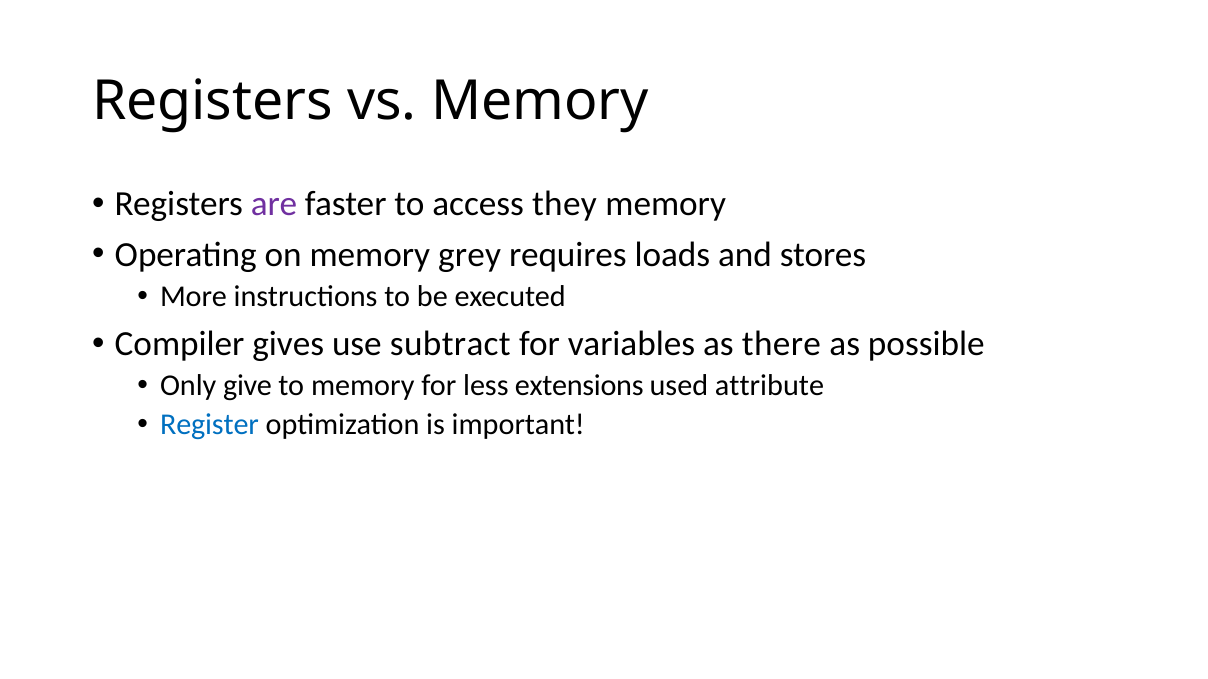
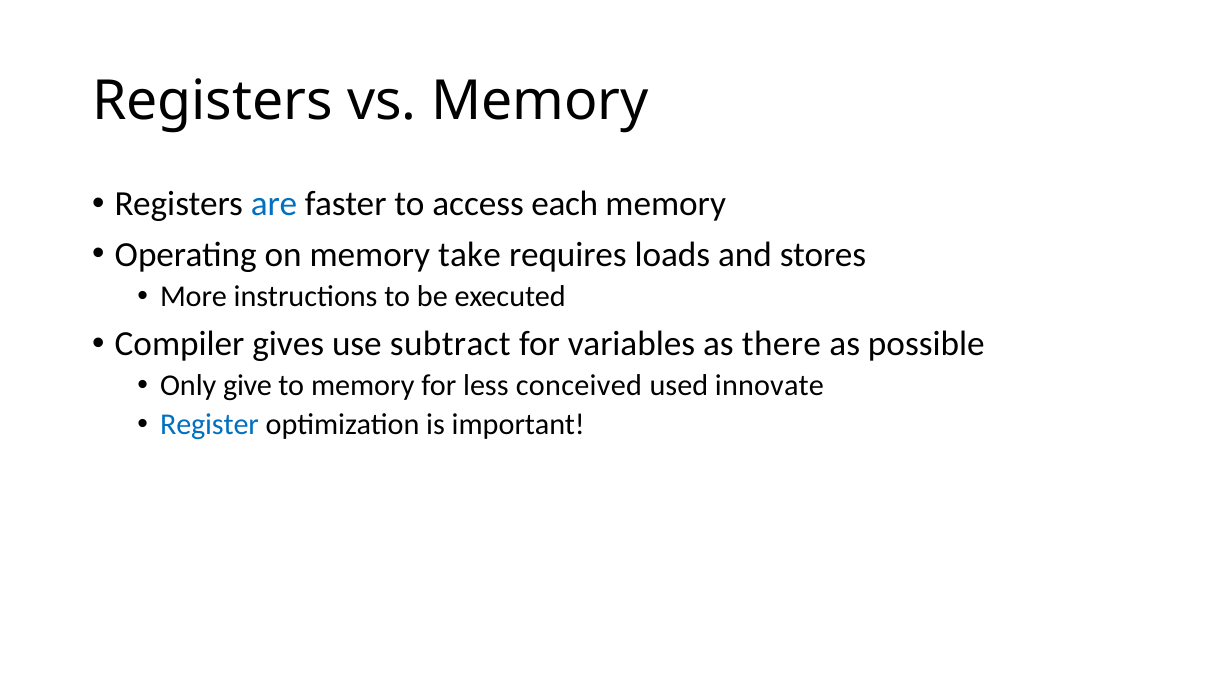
are colour: purple -> blue (274, 204)
they: they -> each (565, 204)
grey: grey -> take (469, 255)
extensions: extensions -> conceived (579, 386)
attribute: attribute -> innovate (769, 386)
